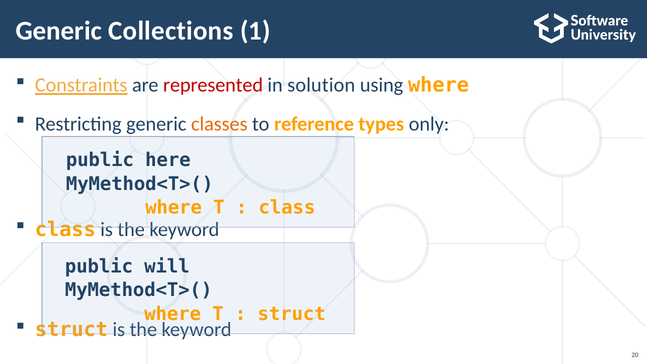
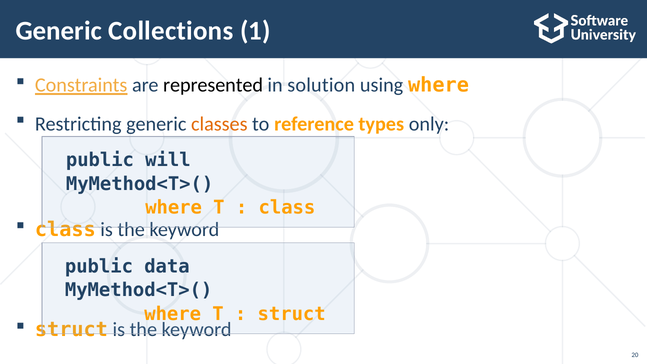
represented colour: red -> black (213, 85)
here: here -> will (168, 160)
will: will -> data (167, 266)
